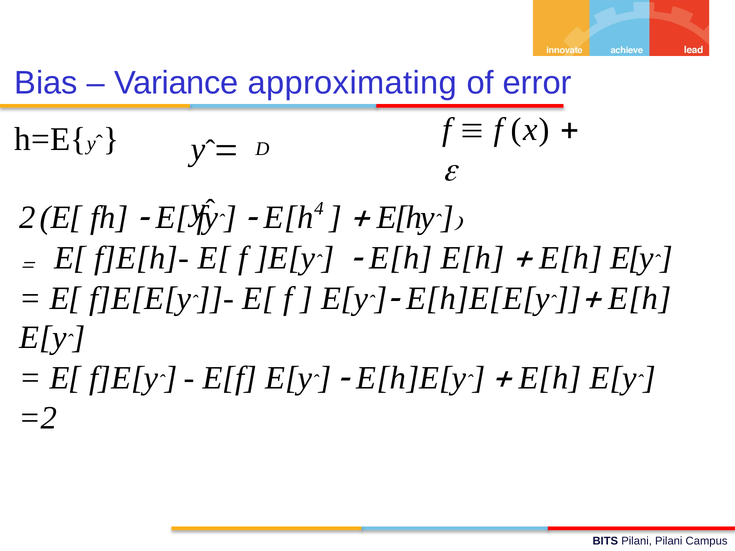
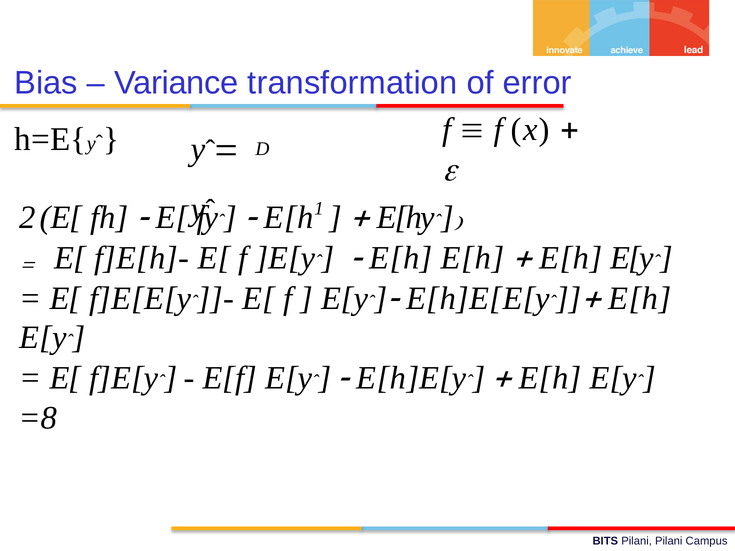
approximating: approximating -> transformation (352, 83)
4: 4 -> 1 (319, 208)
=2: =2 -> =8 (38, 418)
